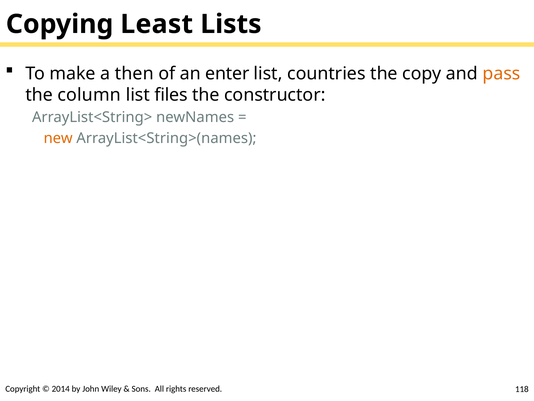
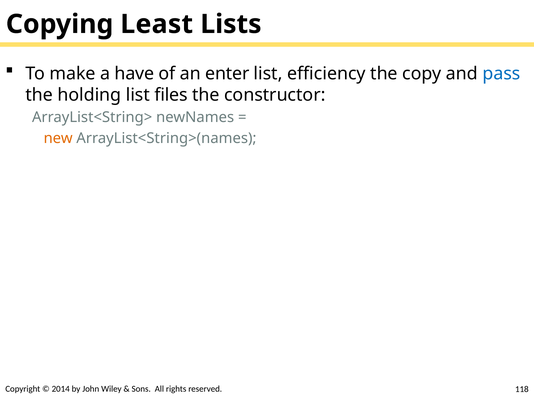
then: then -> have (134, 74)
countries: countries -> efficiency (326, 74)
pass colour: orange -> blue (502, 74)
column: column -> holding (89, 95)
